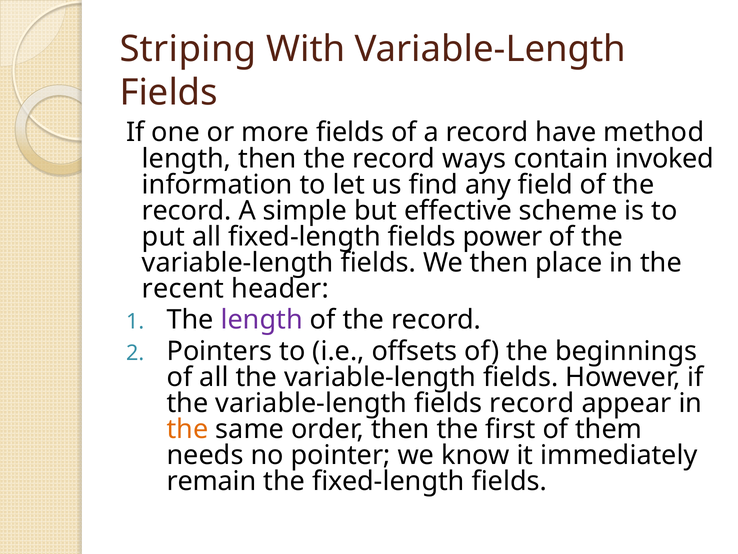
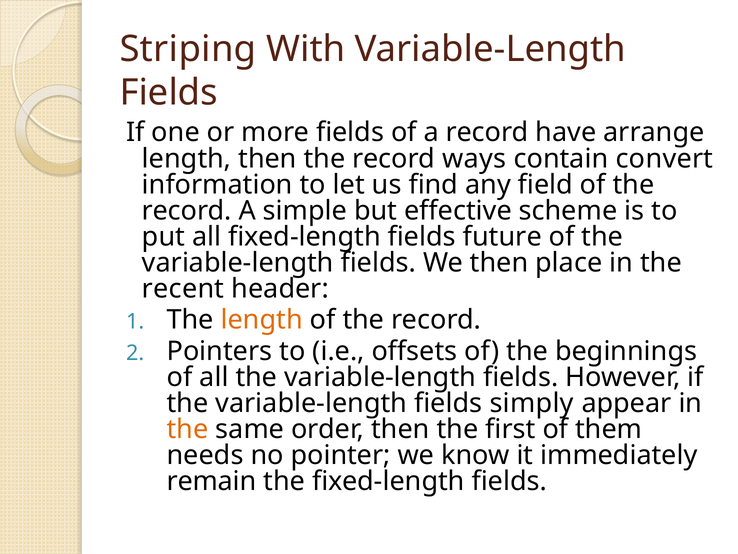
method: method -> arrange (654, 132)
invoked: invoked -> convert (664, 158)
power: power -> future (502, 237)
length colour: purple -> orange (262, 320)
fields record: record -> simply (532, 403)
